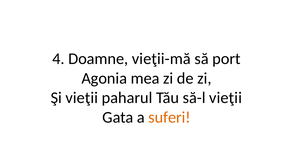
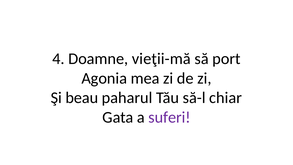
Şi vieţii: vieţii -> beau (82, 98)
să-l vieţii: vieţii -> chiar (226, 98)
suferi colour: orange -> purple (170, 117)
